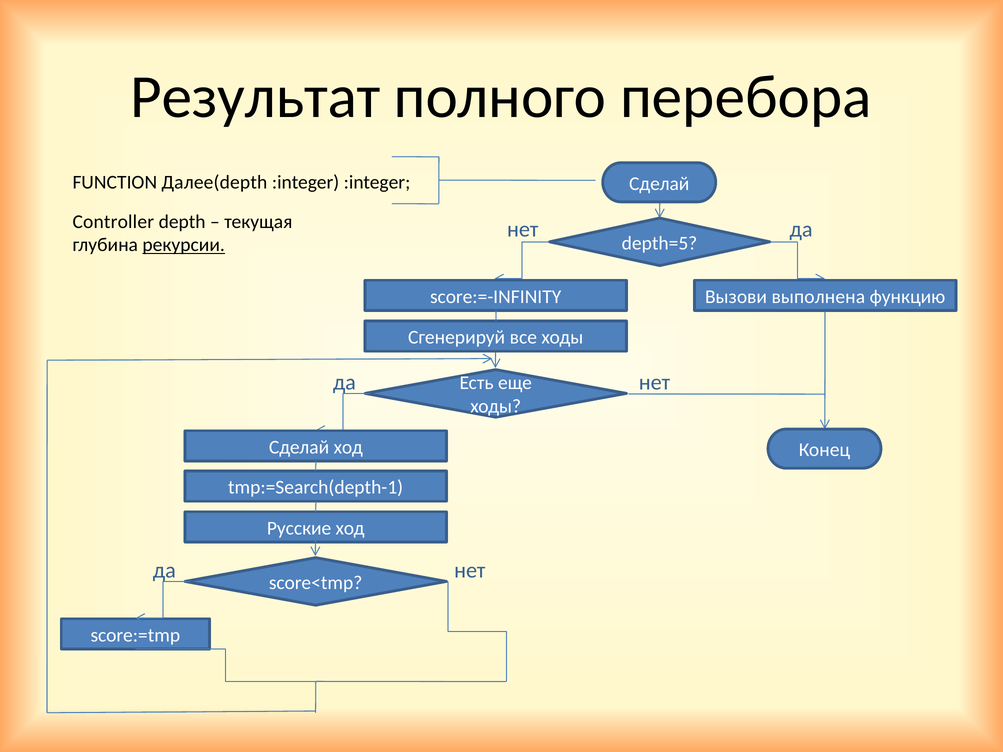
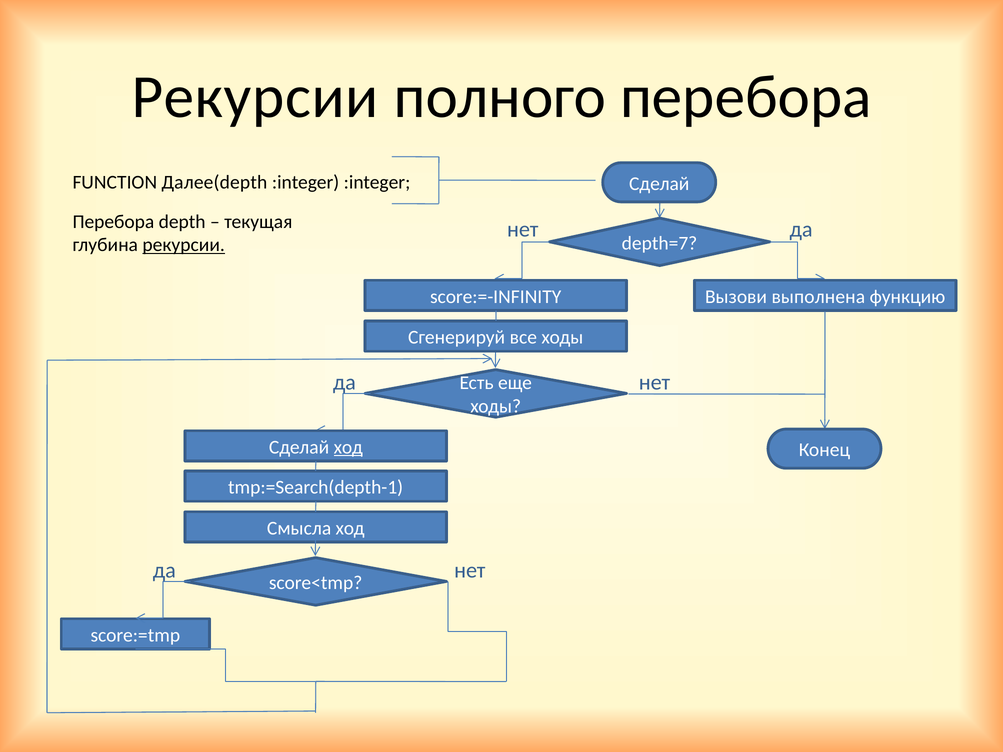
Результат: Результат -> Рекурсии (255, 97)
Controller: Controller -> Перебора (113, 222)
depth=5: depth=5 -> depth=7 (660, 243)
ход underline: none -> present (348, 447)
Русские: Русские -> Смысла (299, 528)
